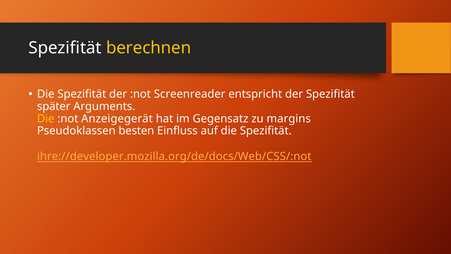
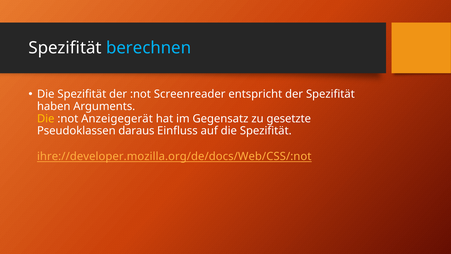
berechnen colour: yellow -> light blue (149, 48)
später: später -> haben (54, 106)
margins: margins -> gesetzte (289, 118)
besten: besten -> daraus (136, 131)
